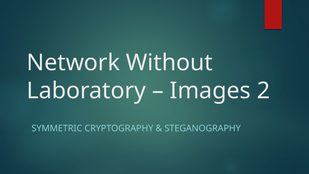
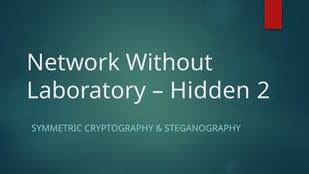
Images: Images -> Hidden (210, 91)
